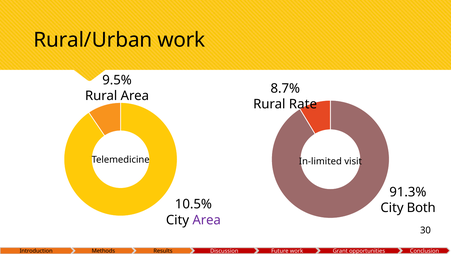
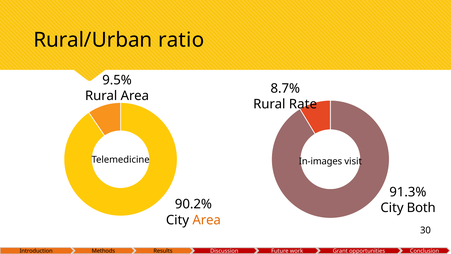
Rural/Urban work: work -> ratio (181, 40)
In-limited: In-limited -> In-images (320, 161)
10.5%: 10.5% -> 90.2% (193, 204)
Area colour: purple -> orange (207, 220)
